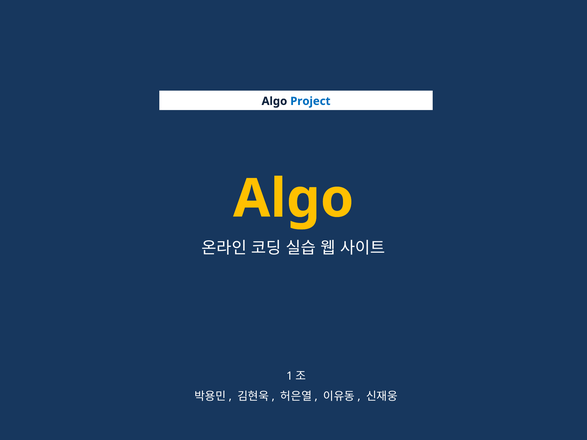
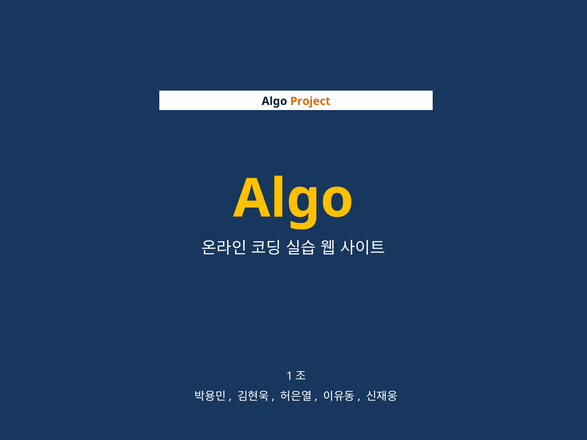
Project colour: blue -> orange (310, 101)
